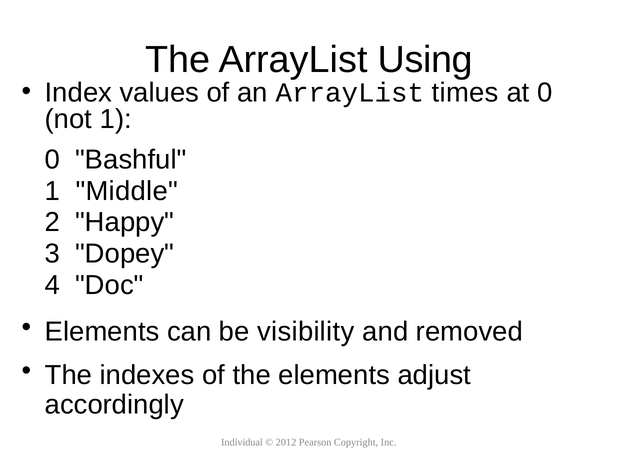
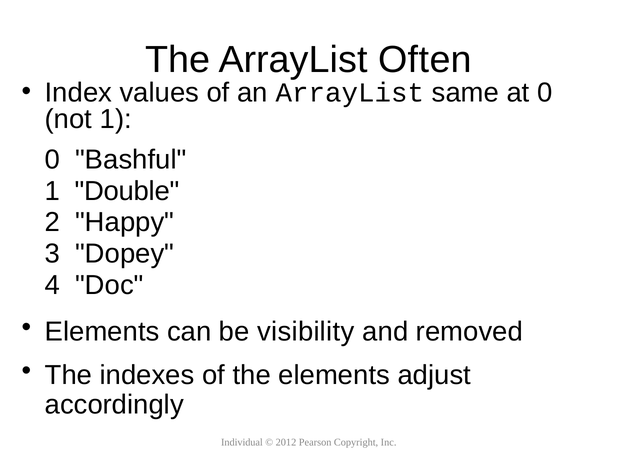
Using: Using -> Often (425, 60)
times: times -> same (465, 93)
Middle: Middle -> Double (127, 191)
